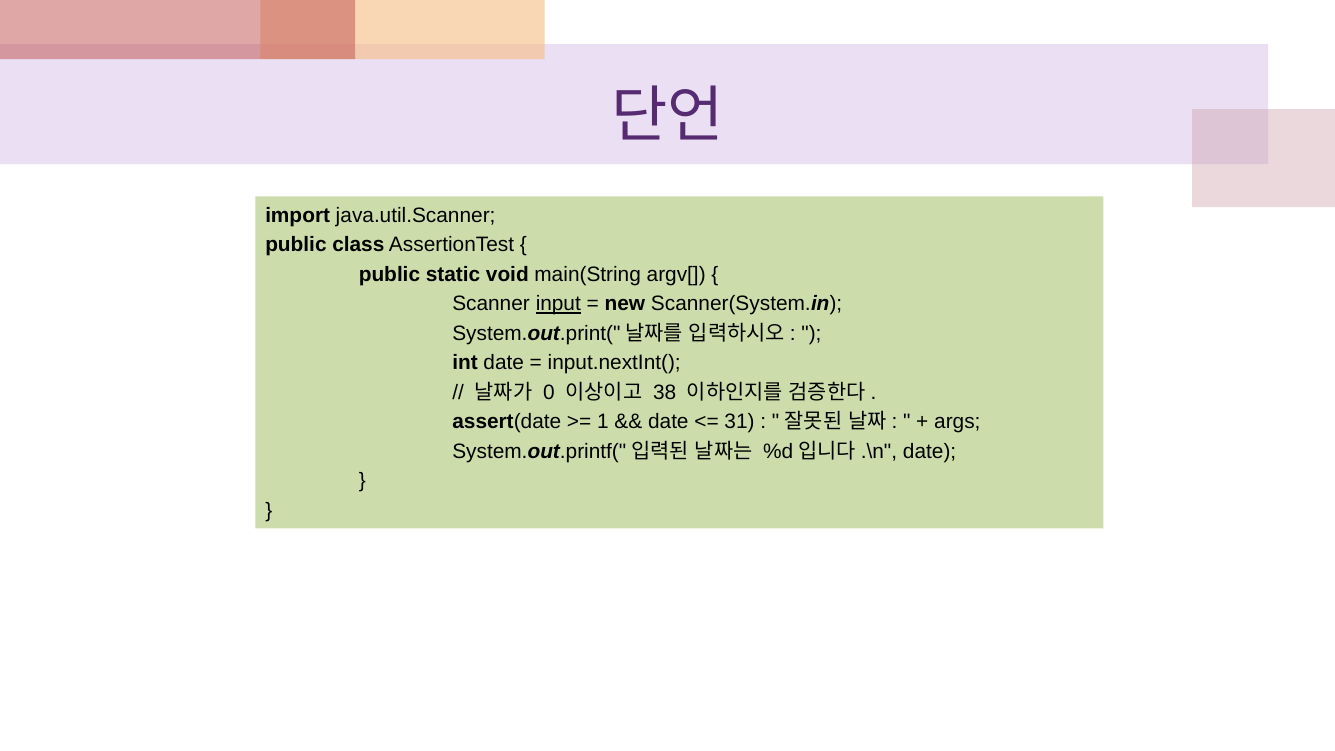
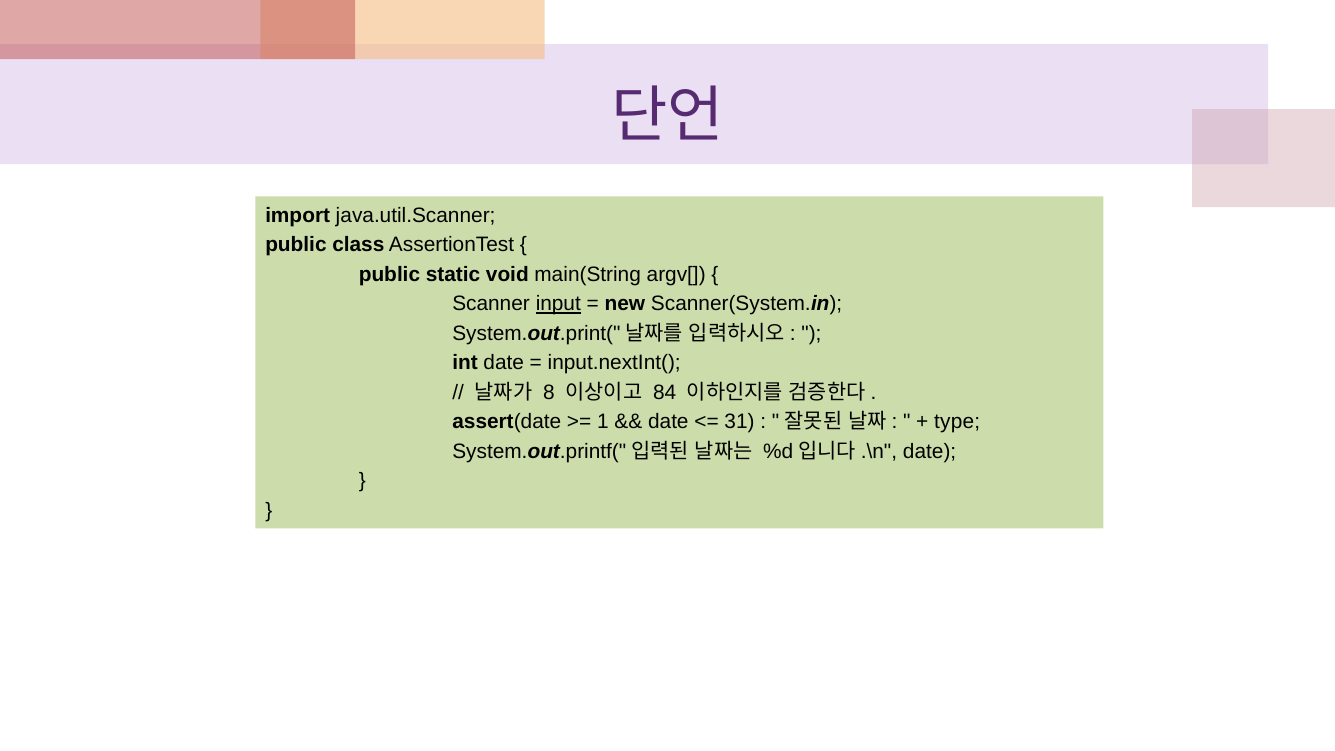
0: 0 -> 8 (549, 392)
38: 38 -> 84 (665, 392)
args: args -> type (957, 422)
